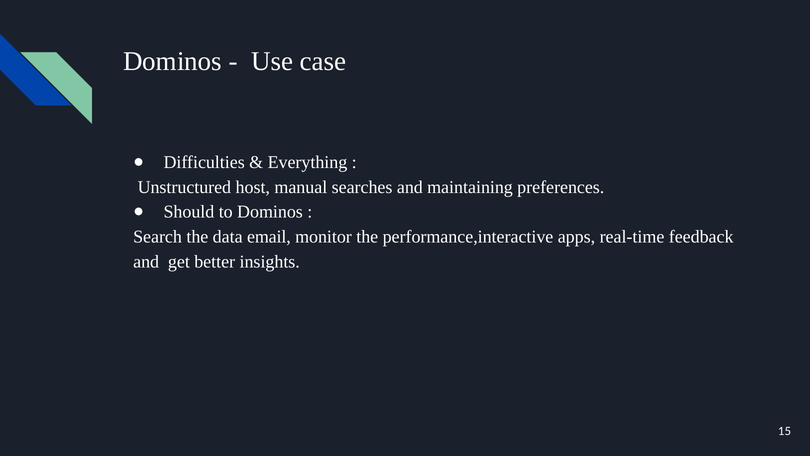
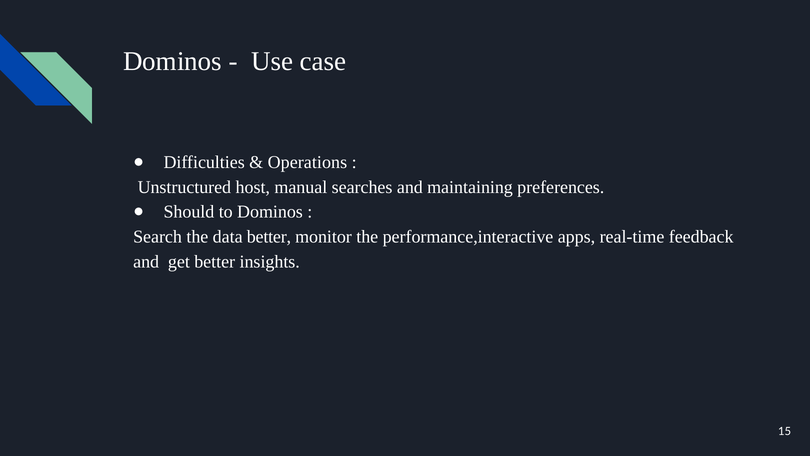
Everything: Everything -> Operations (307, 162)
data email: email -> better (269, 237)
